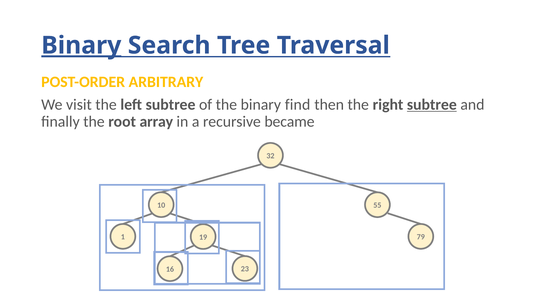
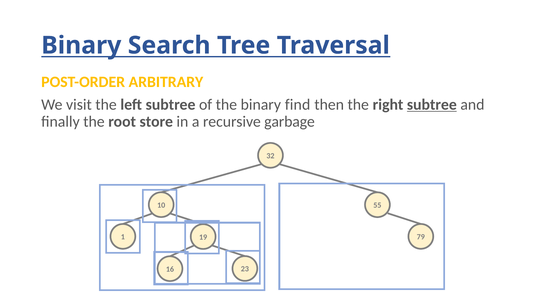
Binary underline: present -> none (81, 45)
array: array -> store (156, 122)
became: became -> garbage (289, 122)
